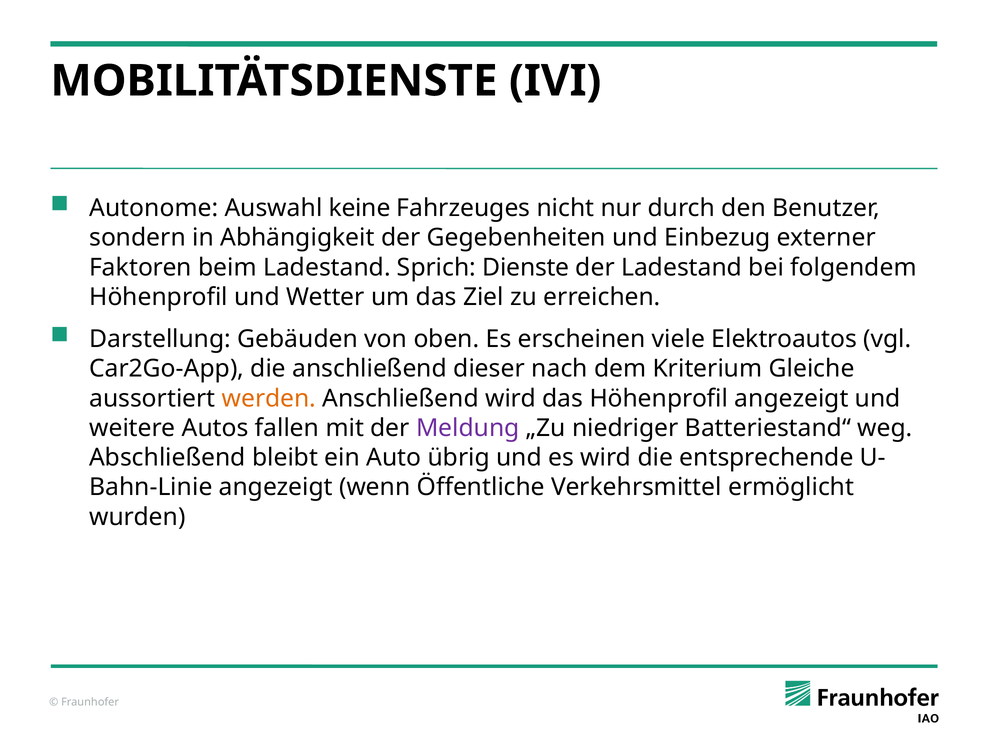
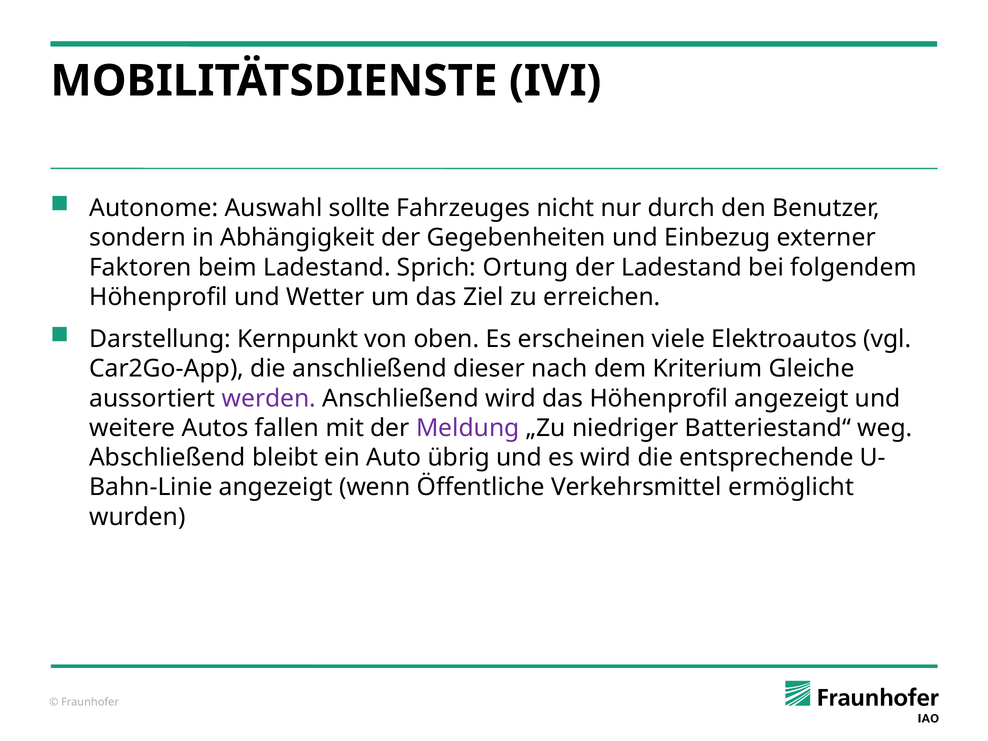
keine: keine -> sollte (360, 208)
Dienste: Dienste -> Ortung (526, 267)
Gebäuden: Gebäuden -> Kernpunkt (298, 339)
werden colour: orange -> purple (269, 398)
